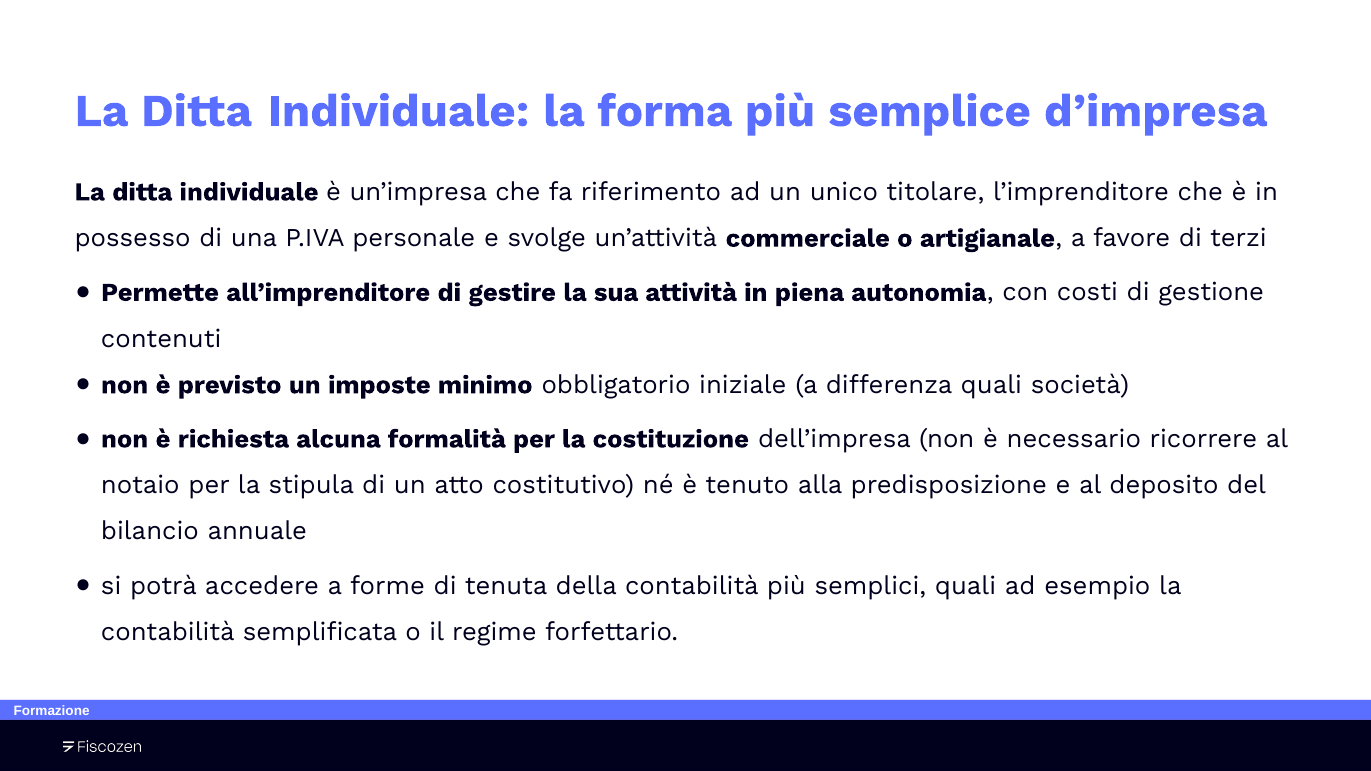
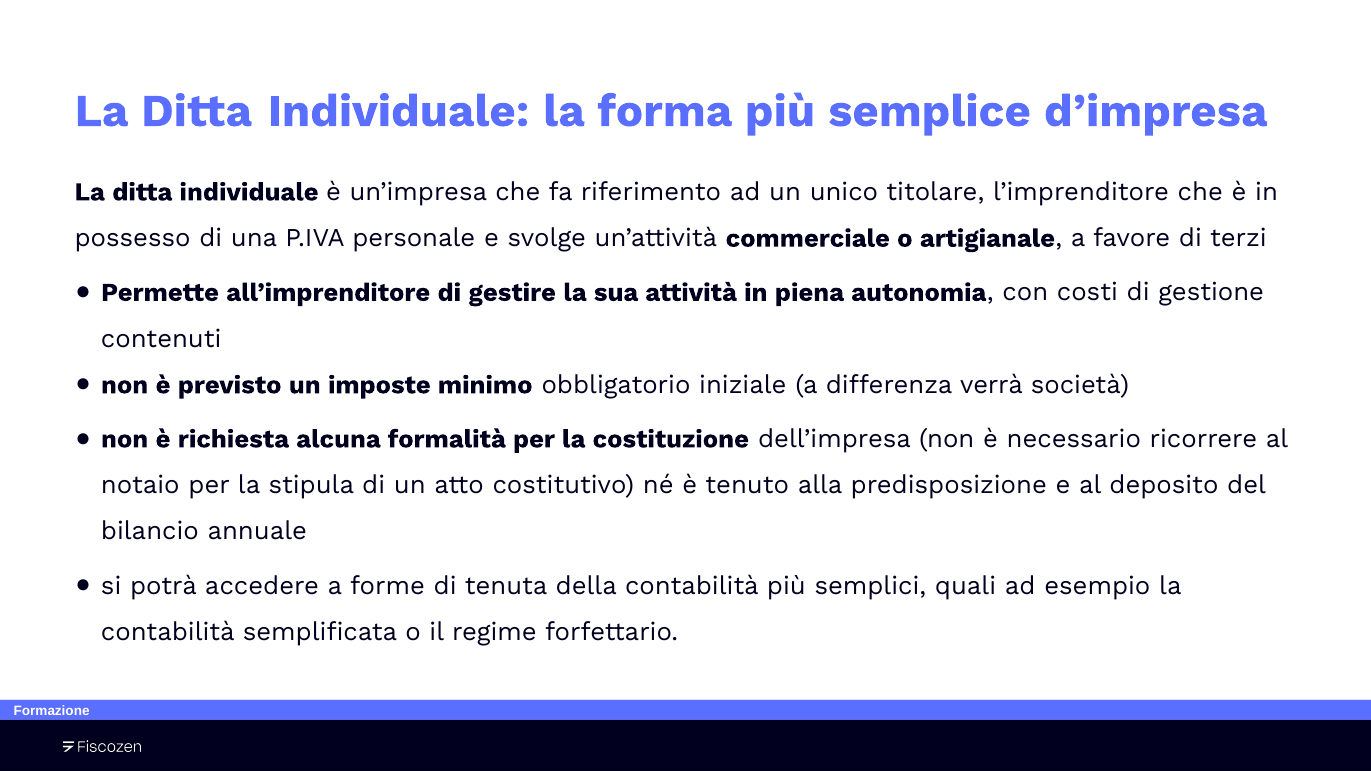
differenza quali: quali -> verrà (992, 385)
